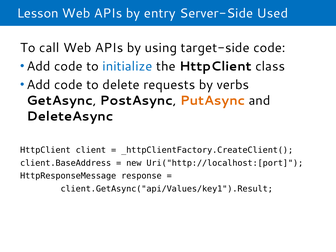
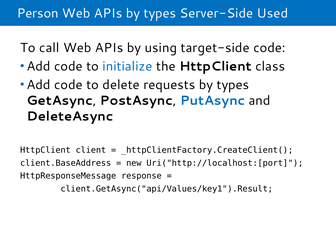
Lesson: Lesson -> Person (38, 13)
APIs by entry: entry -> types (160, 13)
requests by verbs: verbs -> types (233, 85)
PutAsync colour: orange -> blue (213, 101)
